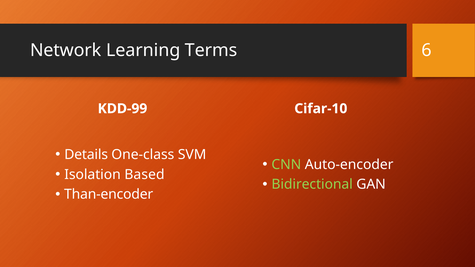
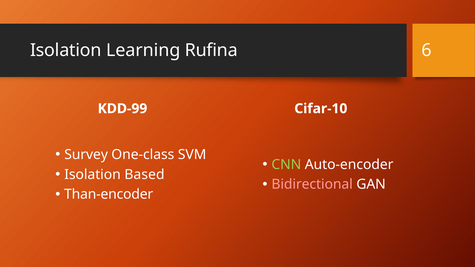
Network: Network -> Isolation (66, 50)
Terms: Terms -> Rufina (211, 50)
Details: Details -> Survey (86, 155)
Bidirectional colour: light green -> pink (312, 185)
